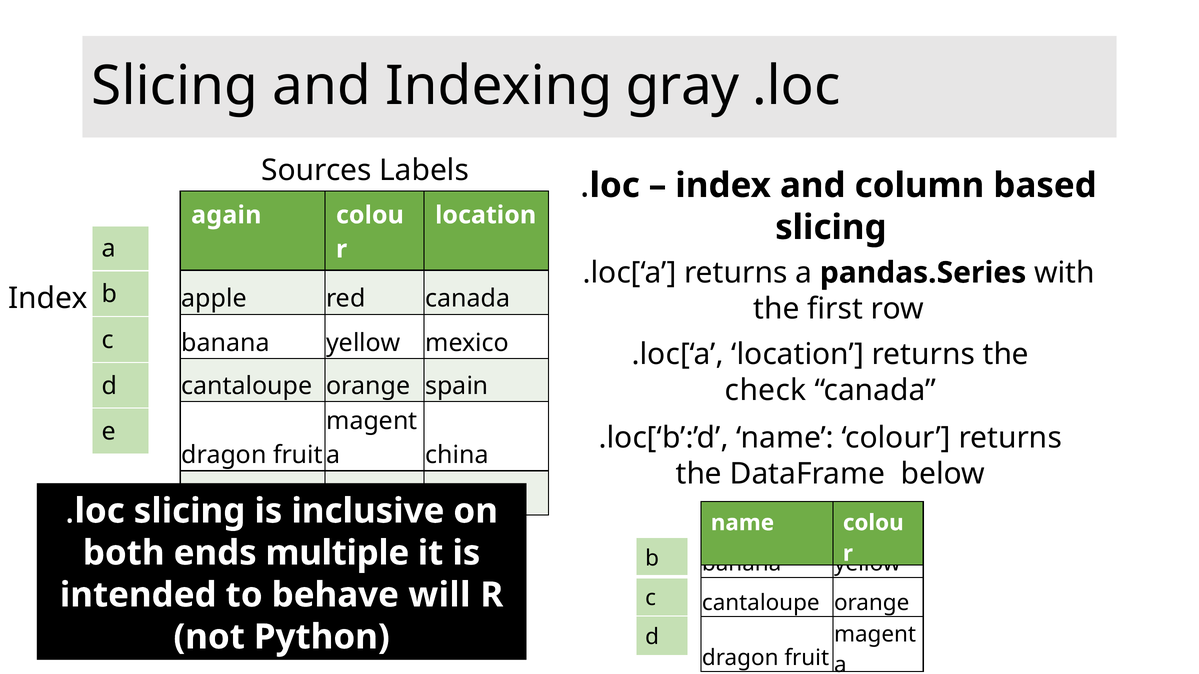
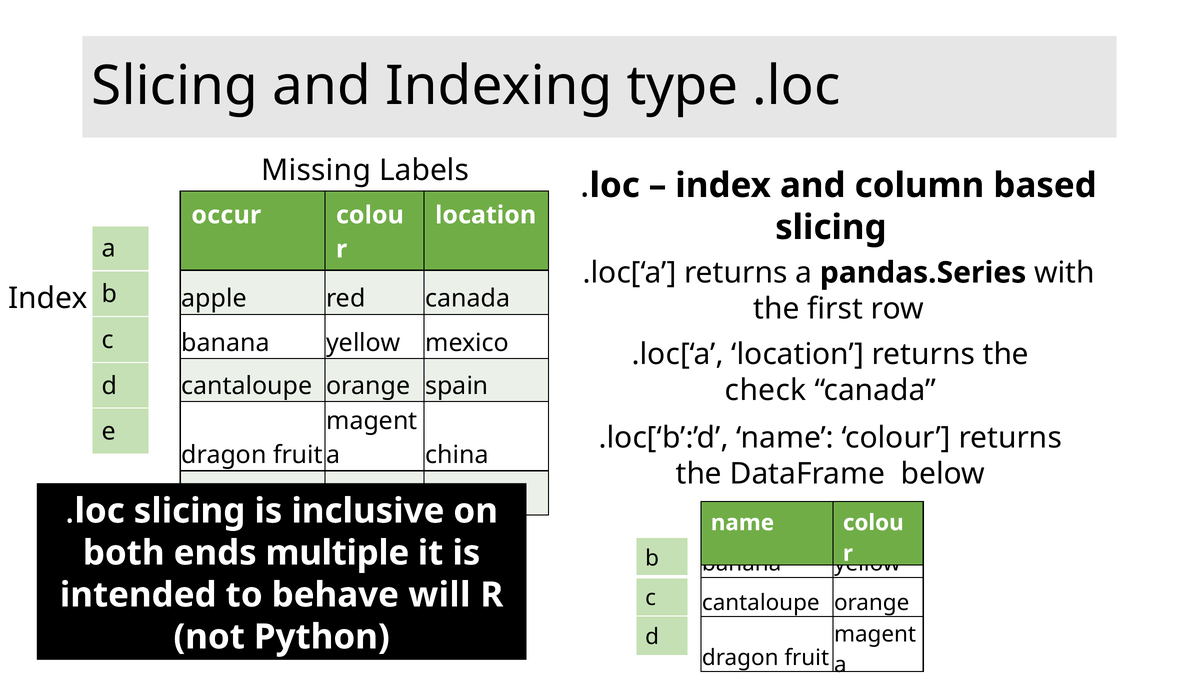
gray: gray -> type (682, 86)
Sources: Sources -> Missing (316, 170)
again: again -> occur (226, 215)
